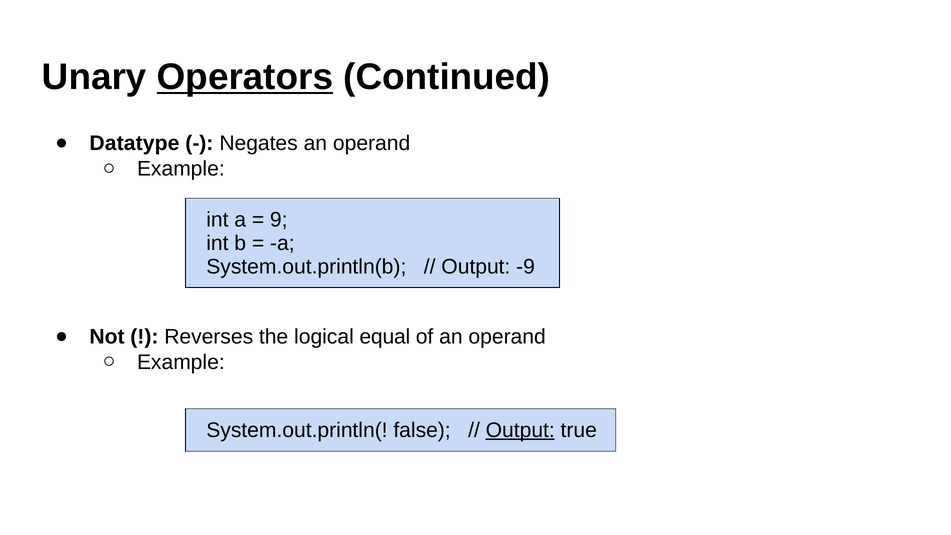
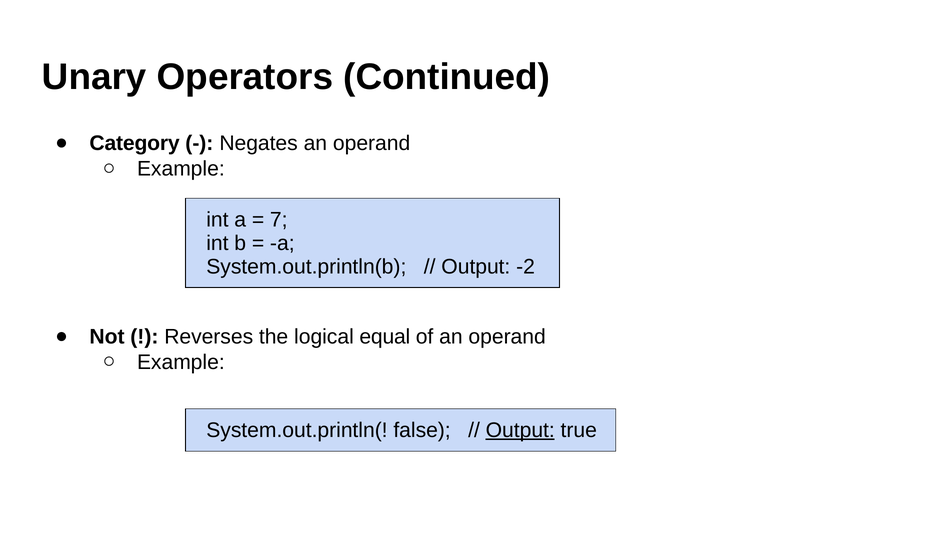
Operators underline: present -> none (245, 77)
Datatype: Datatype -> Category (135, 144)
9: 9 -> 7 (279, 220)
-9: -9 -> -2 (526, 267)
